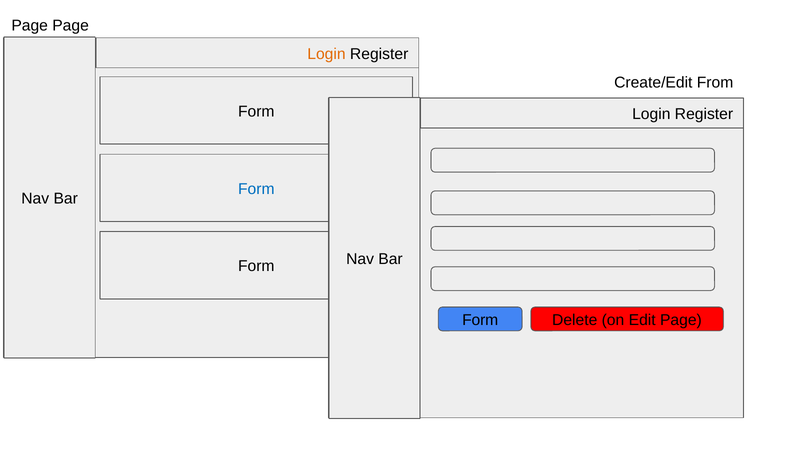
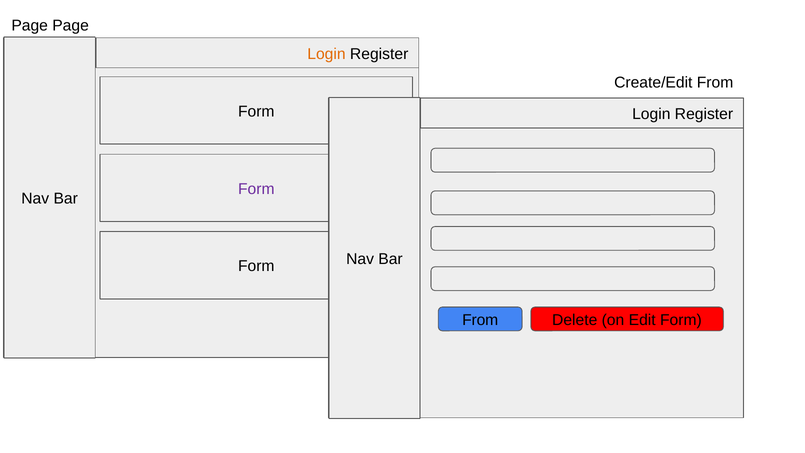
Form colour: blue -> purple (256, 189)
Form: Form -> From (480, 320)
Edit Page: Page -> Form (681, 320)
